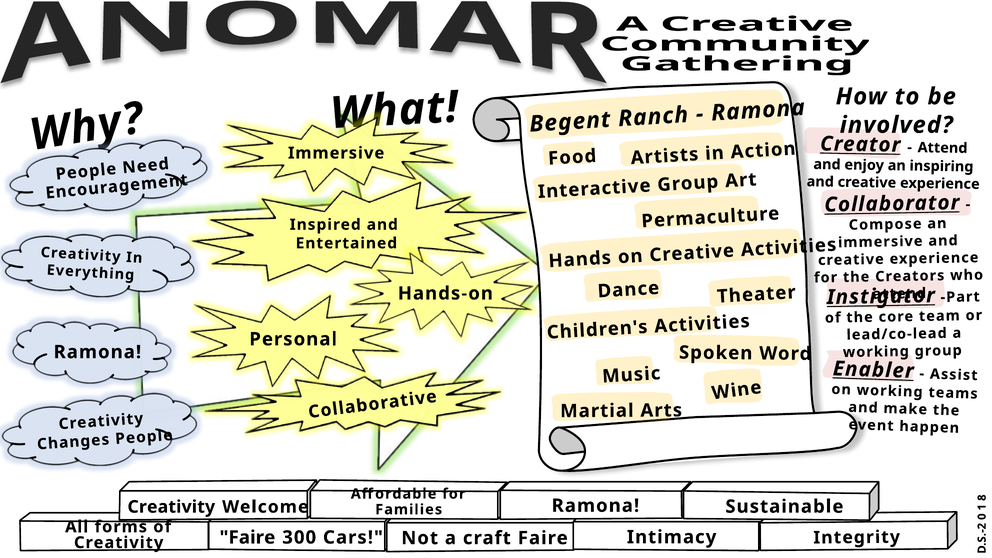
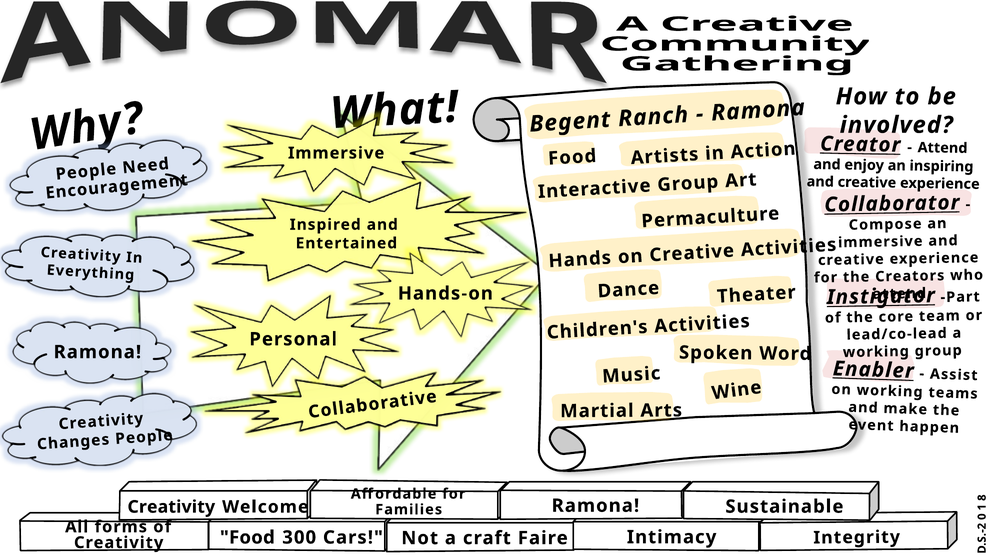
Creativity Faire: Faire -> Food (247, 537)
